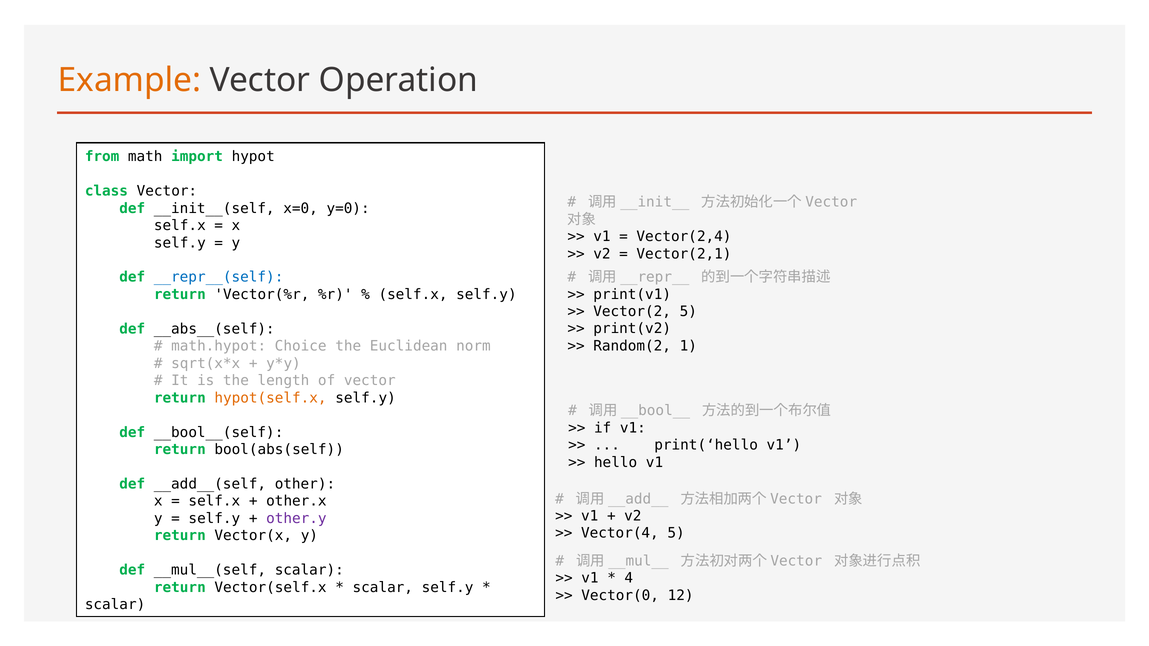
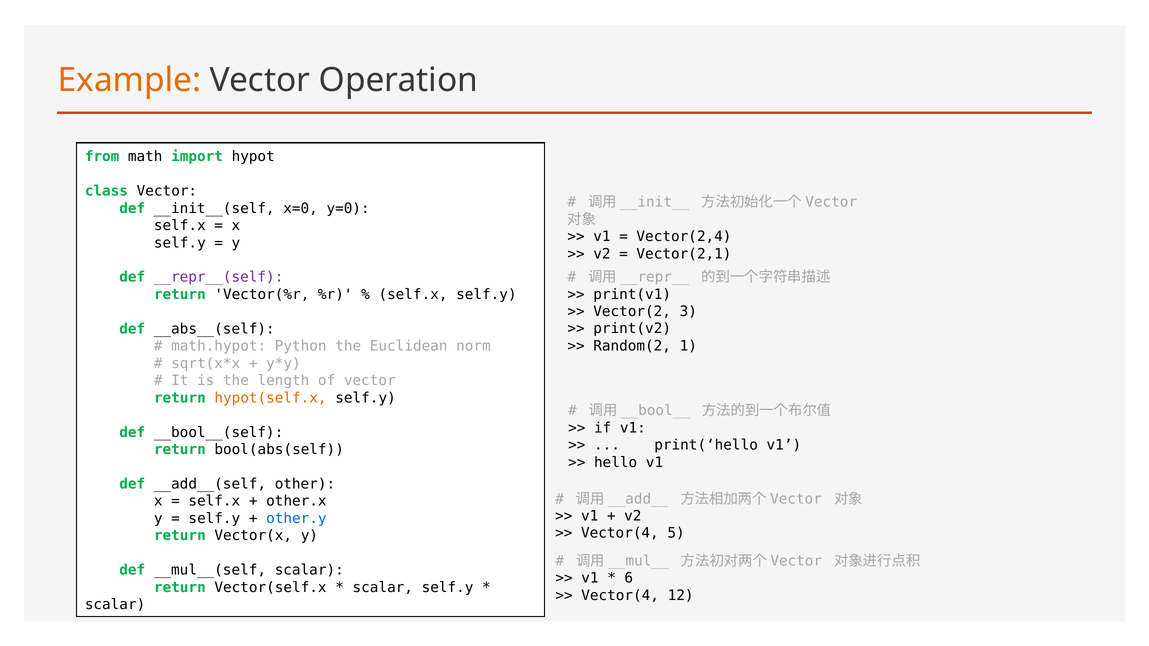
__repr__(self colour: blue -> purple (219, 277)
Vector(2 5: 5 -> 3 (688, 312)
Choice: Choice -> Python (301, 346)
other.y colour: purple -> blue (296, 519)
4: 4 -> 6 (629, 578)
Vector(0: Vector(0 -> Vector(4 (620, 596)
